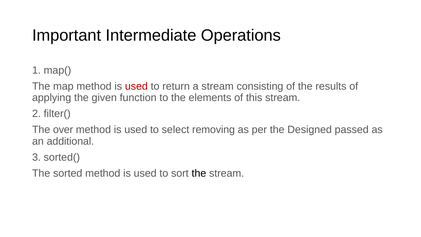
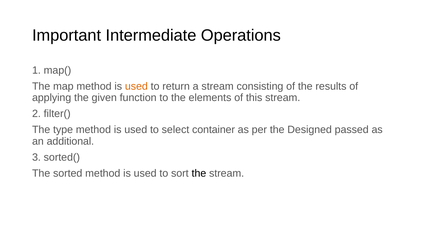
used colour: red -> orange (136, 86)
over: over -> type (63, 130)
removing: removing -> container (214, 130)
